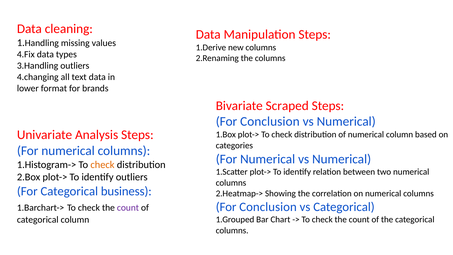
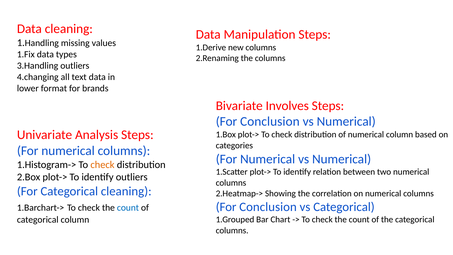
4.Fix: 4.Fix -> 1.Fix (26, 54)
Scraped: Scraped -> Involves (287, 106)
Categorical business: business -> cleaning (126, 191)
count colour: purple -> blue (128, 207)
